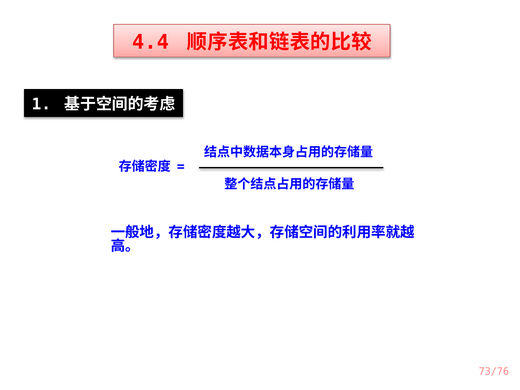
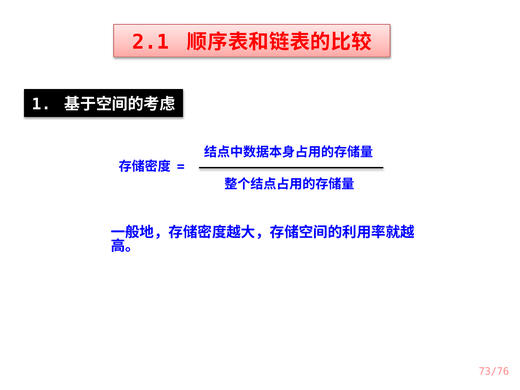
4.4: 4.4 -> 2.1 (151, 42)
